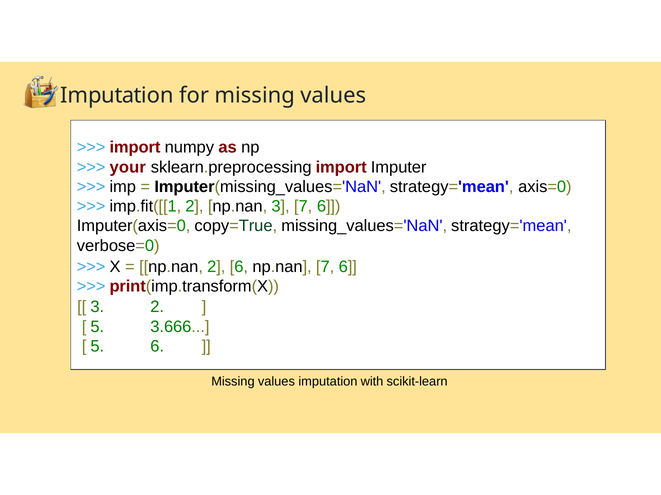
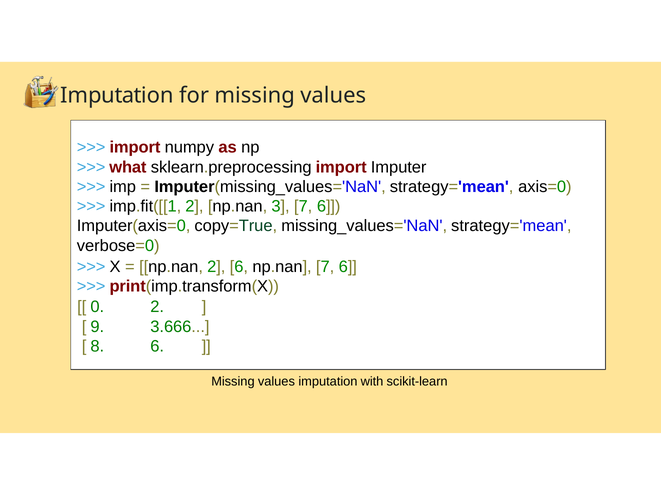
your: your -> what (128, 168)
3: 3 -> 0 (97, 307)
5: 5 -> 9 (97, 327)
5: 5 -> 8 (97, 347)
